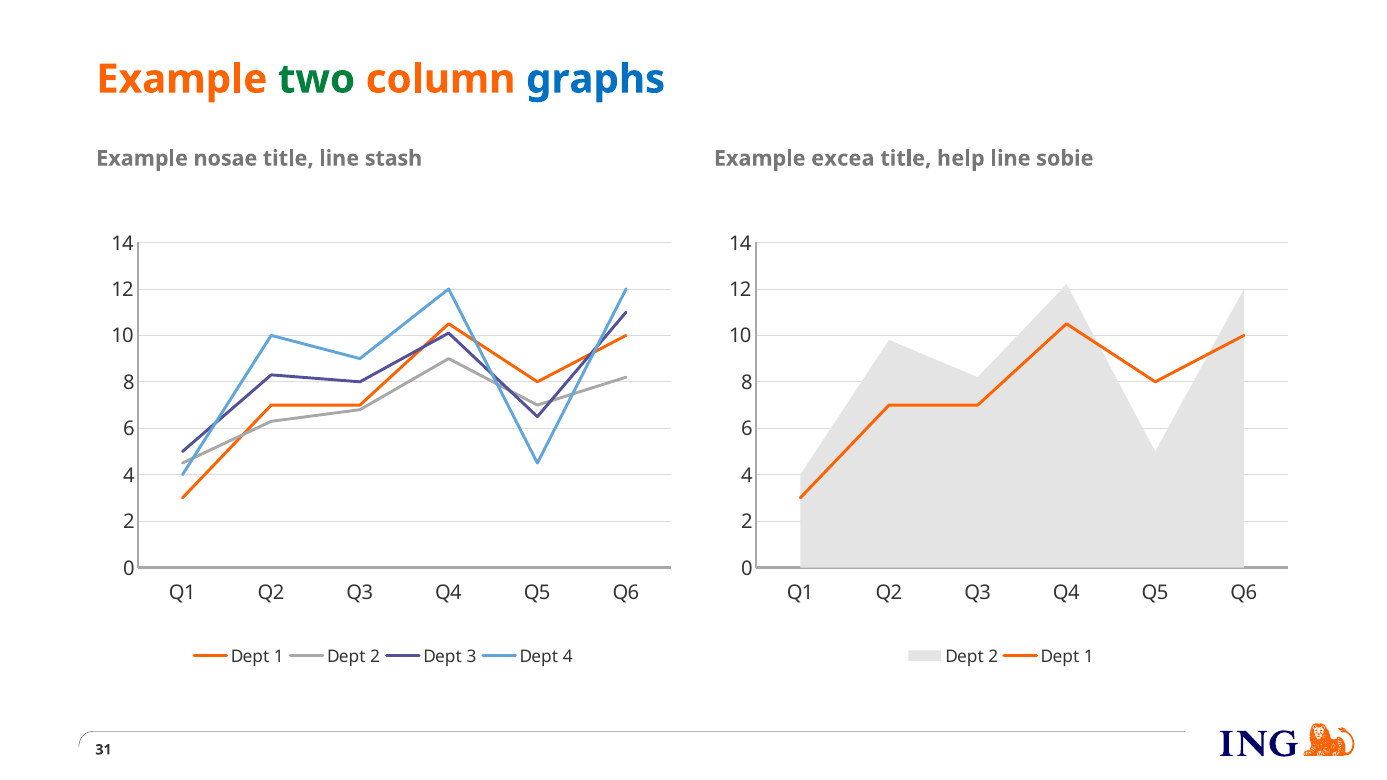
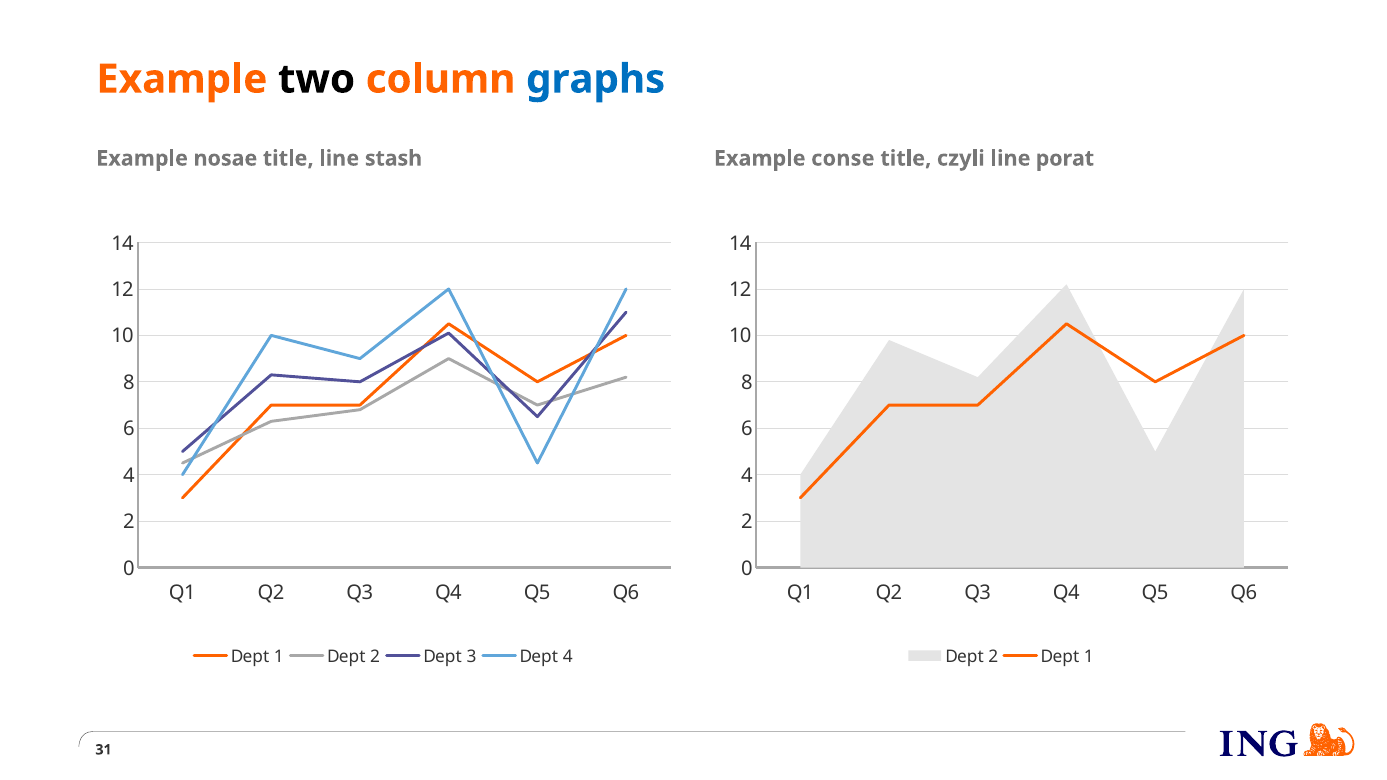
two colour: green -> black (317, 79)
excea: excea -> conse (843, 158)
help: help -> czyli (961, 158)
sobie: sobie -> porat (1065, 158)
